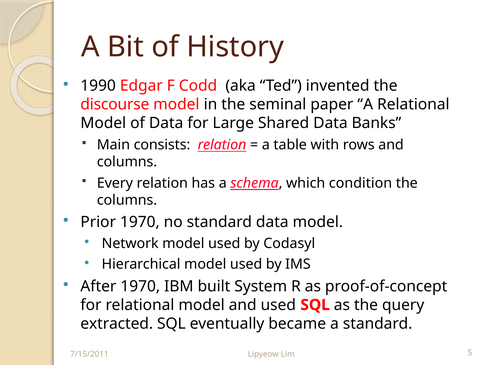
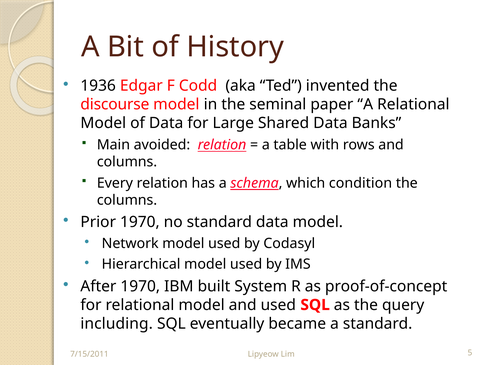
1990: 1990 -> 1936 (98, 86)
consists: consists -> avoided (162, 145)
extracted: extracted -> including (117, 323)
